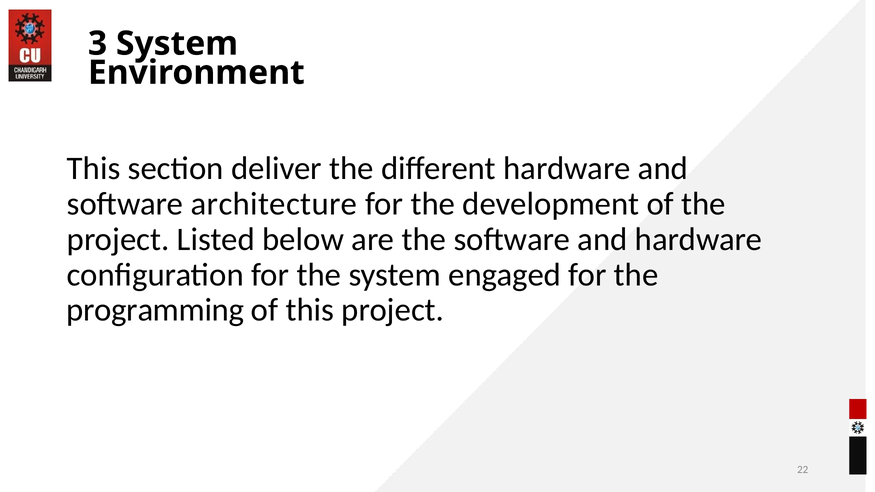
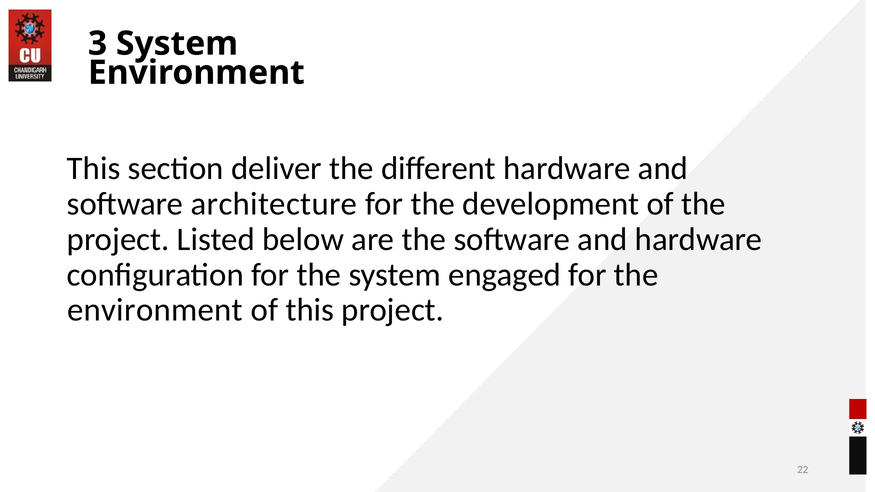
programming: programming -> environment (155, 310)
